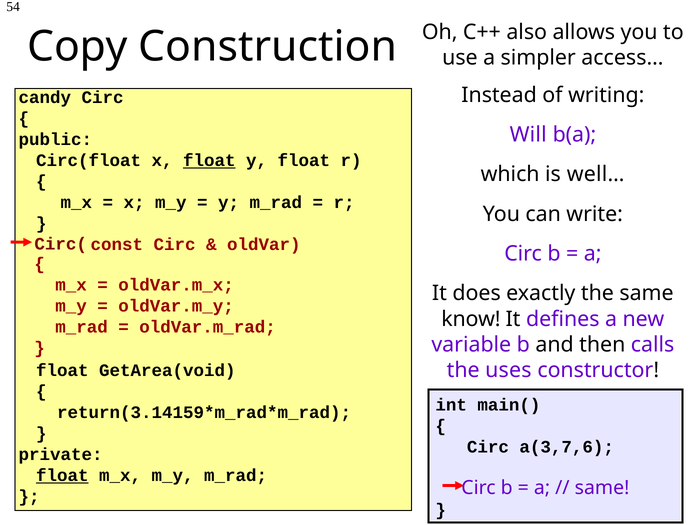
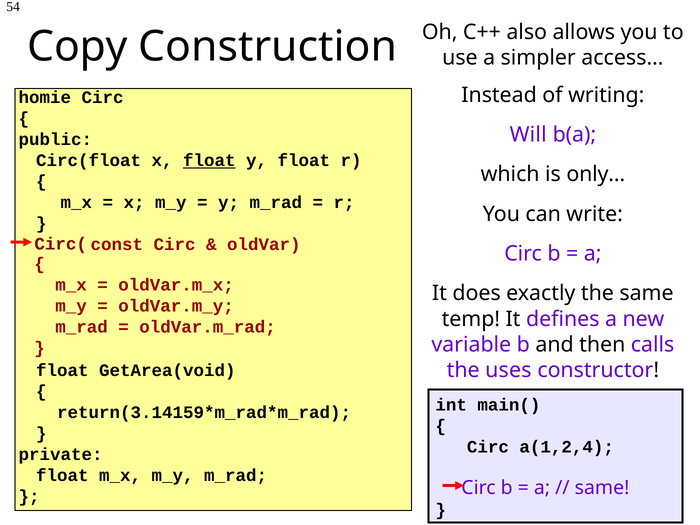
candy: candy -> homie (45, 98)
well…: well… -> only… (596, 174)
know: know -> temp (471, 319)
a(3,7,6: a(3,7,6 -> a(1,2,4 (567, 447)
float underline: present -> none (62, 476)
